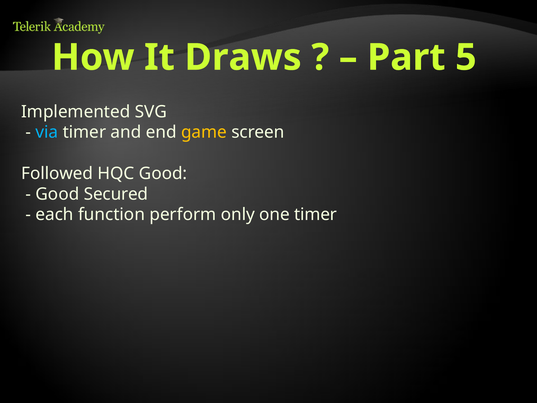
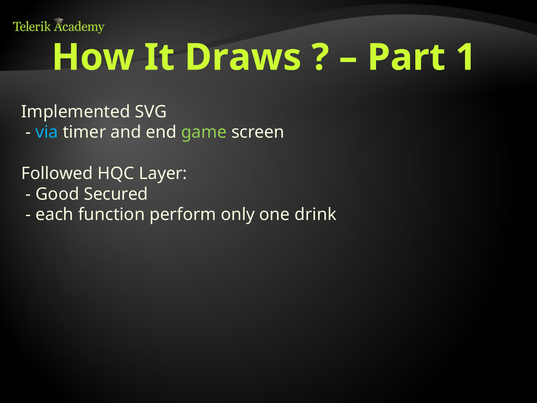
5: 5 -> 1 (466, 57)
game colour: yellow -> light green (204, 132)
HQC Good: Good -> Layer (163, 173)
one timer: timer -> drink (315, 214)
